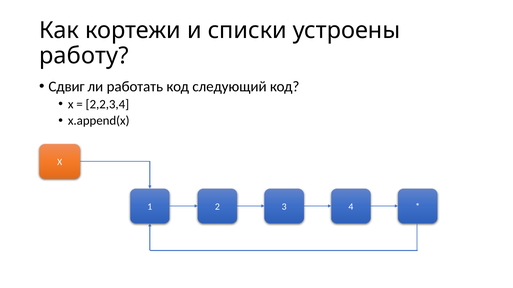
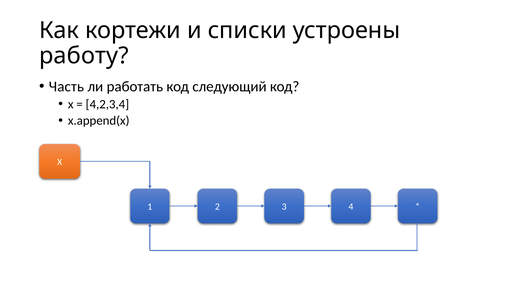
Сдвиг: Сдвиг -> Часть (66, 87)
2,2,3,4: 2,2,3,4 -> 4,2,3,4 (107, 104)
